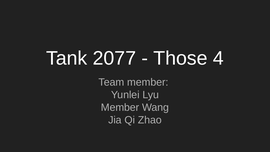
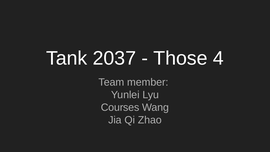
2077: 2077 -> 2037 (114, 58)
Member: Member -> Courses (120, 107)
